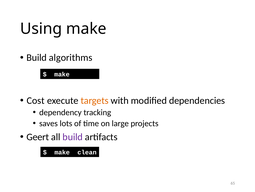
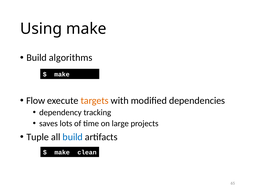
Cost: Cost -> Flow (36, 100)
Geert: Geert -> Tuple (38, 136)
build colour: purple -> blue (73, 136)
